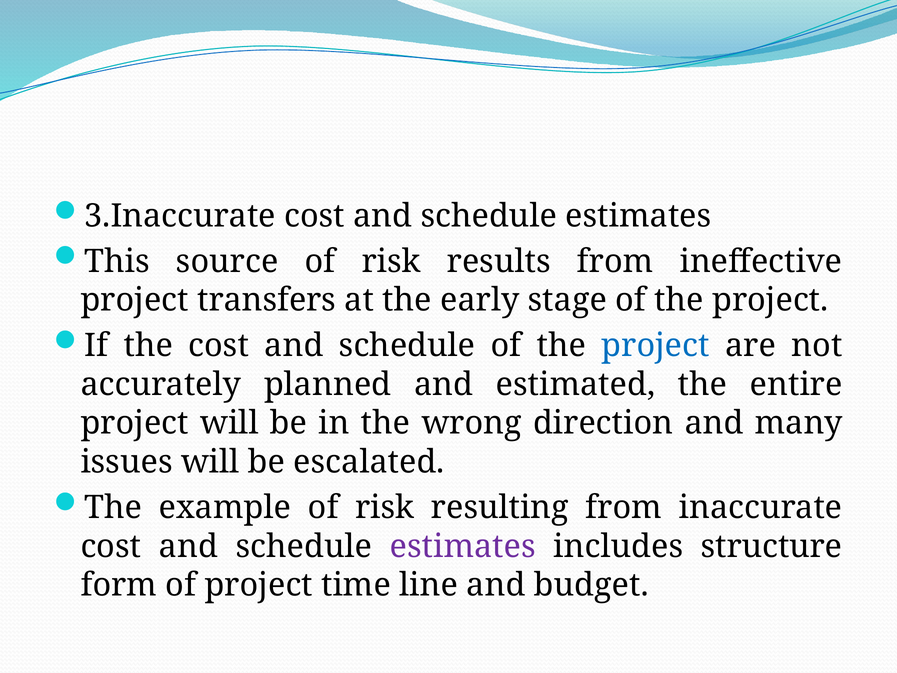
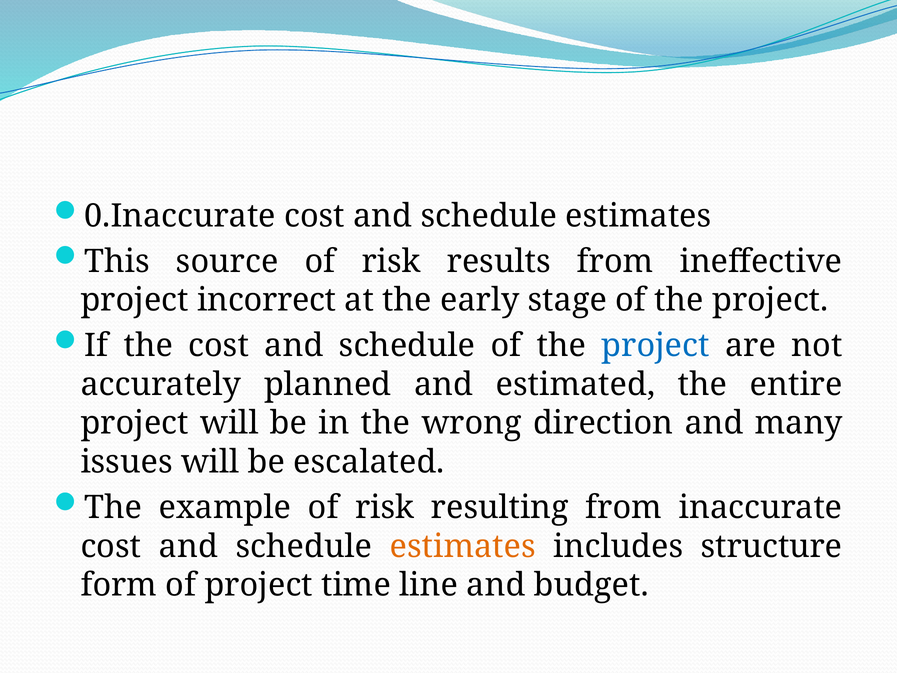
3.Inaccurate: 3.Inaccurate -> 0.Inaccurate (180, 216)
transfers: transfers -> incorrect (267, 300)
estimates colour: purple -> orange (463, 546)
